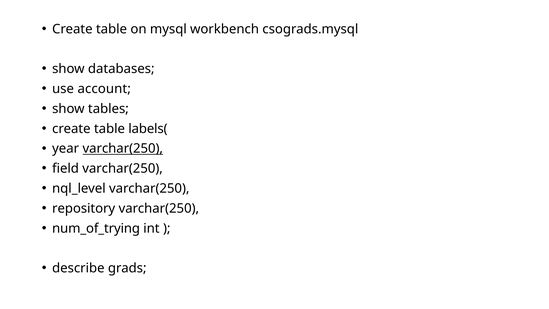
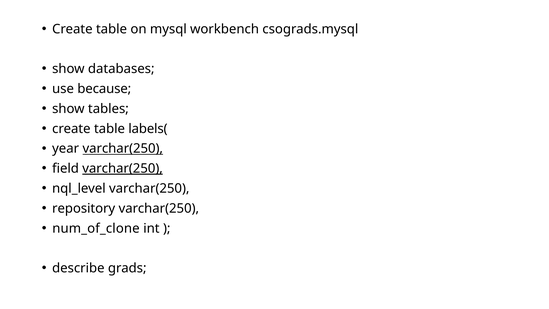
account: account -> because (104, 89)
varchar(250 underline: none -> present (123, 168)
num_of_trying: num_of_trying -> num_of_clone (96, 228)
